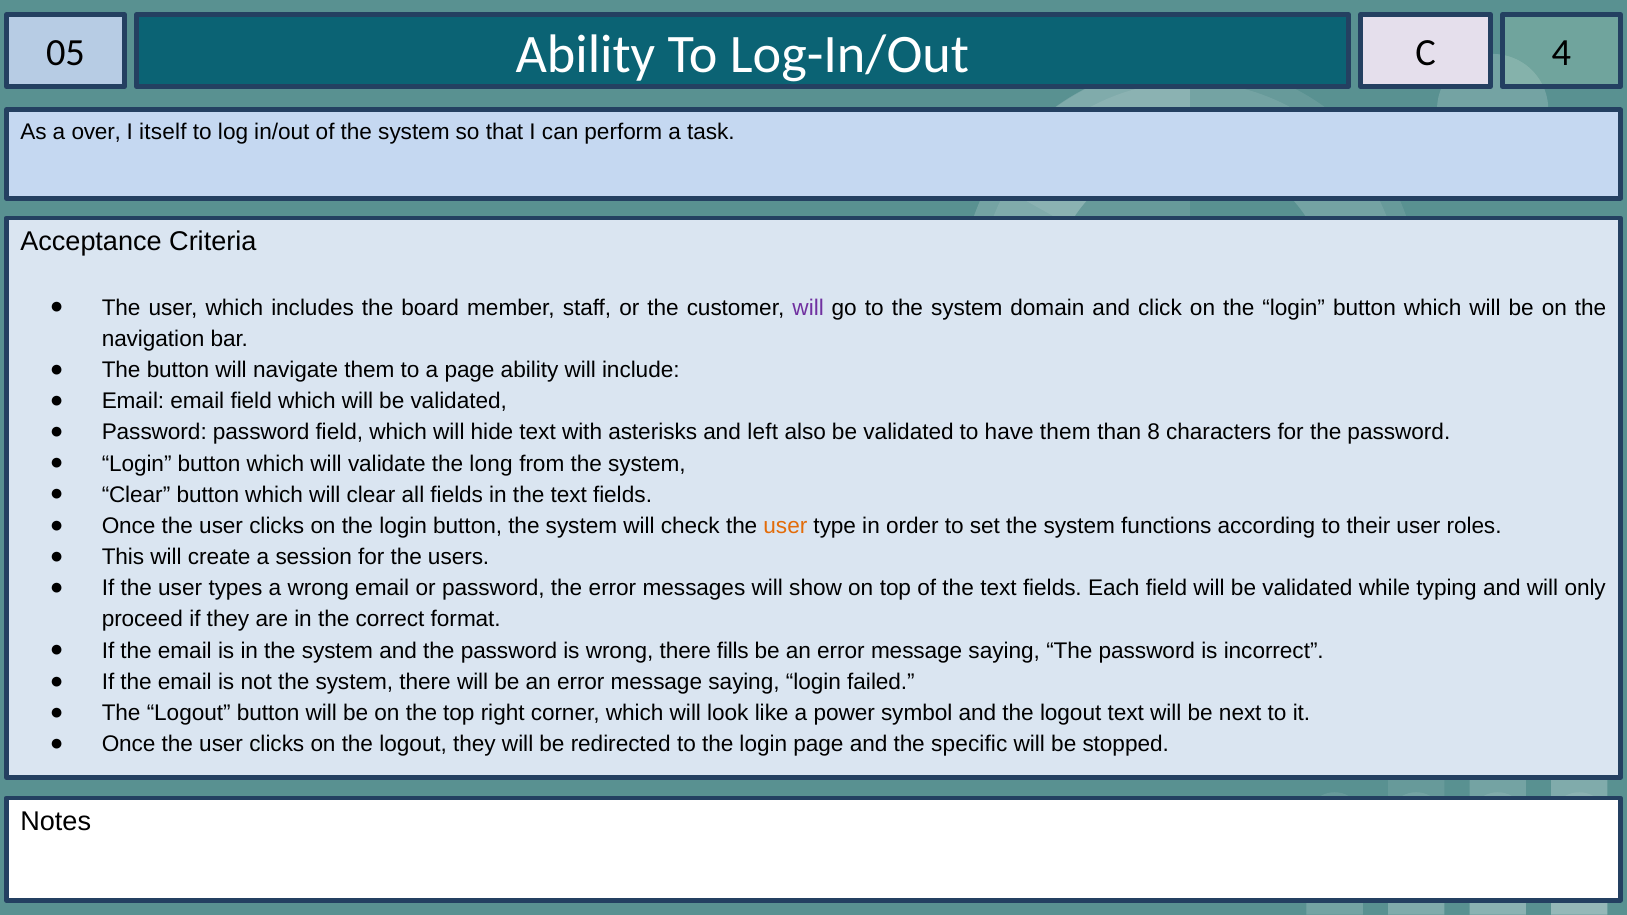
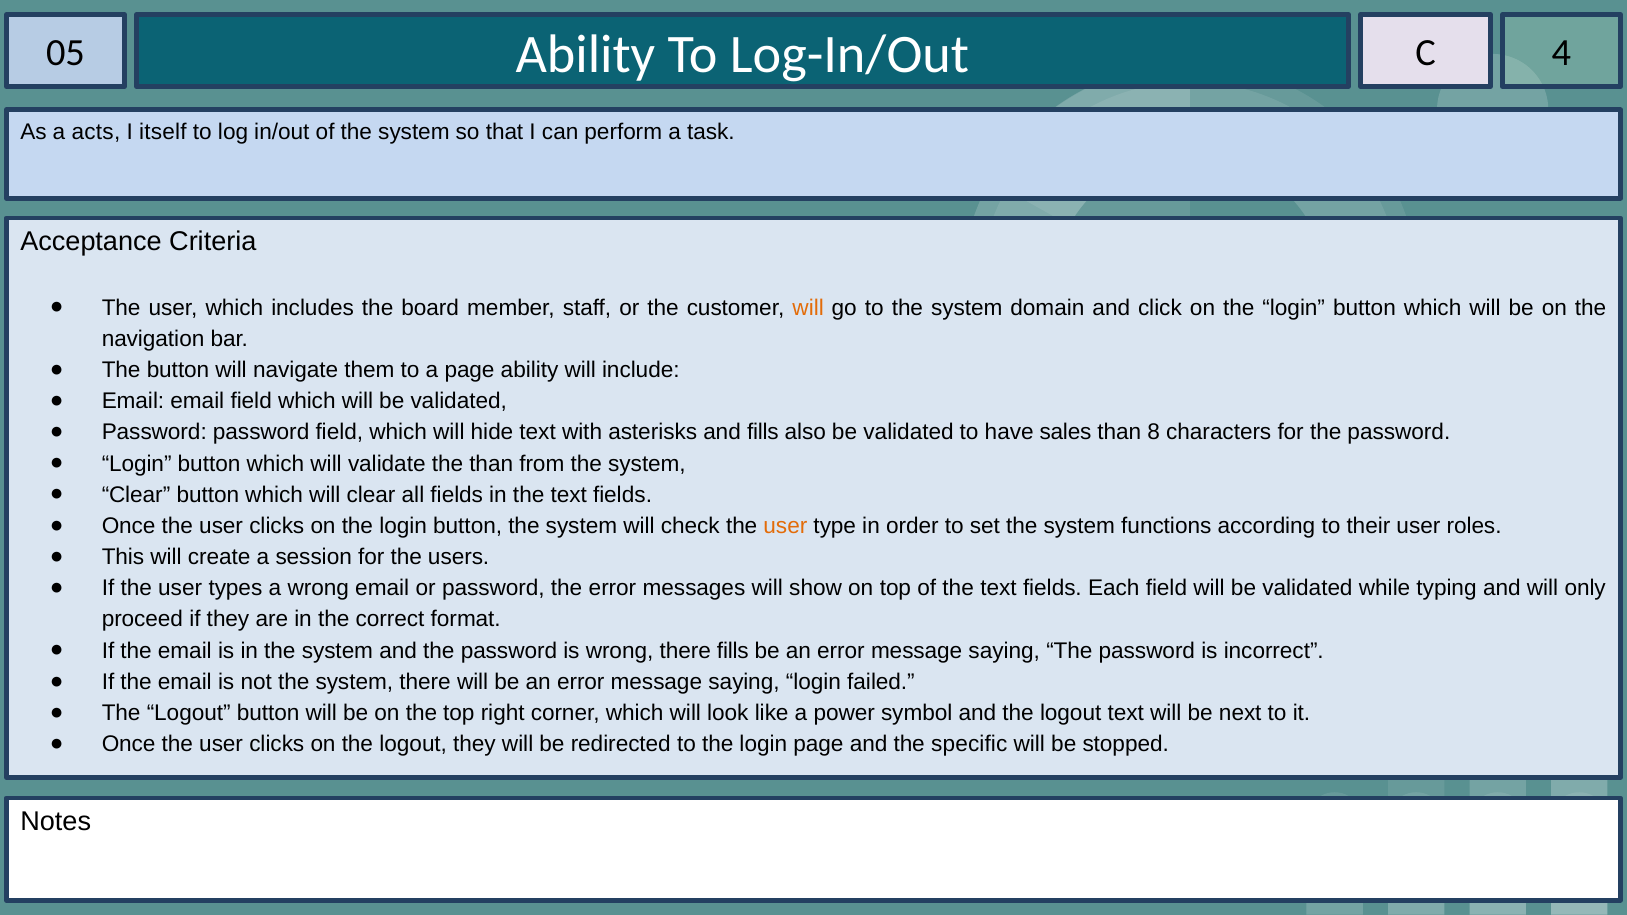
over: over -> acts (96, 132)
will colour: purple -> orange (808, 308)
and left: left -> fills (763, 432)
have them: them -> sales (1066, 432)
the long: long -> than (491, 464)
